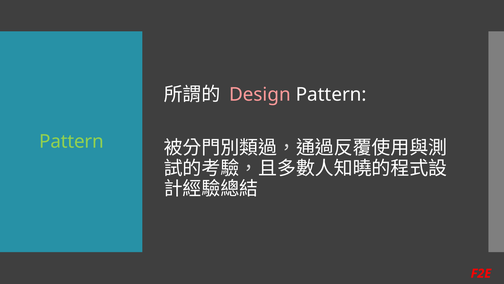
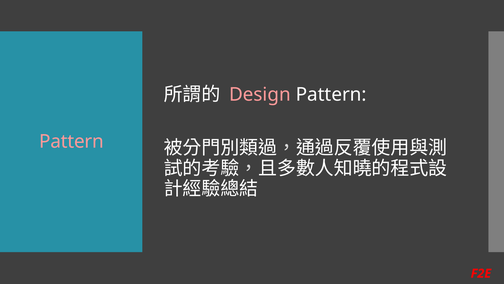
Pattern colour: light green -> pink (71, 141)
